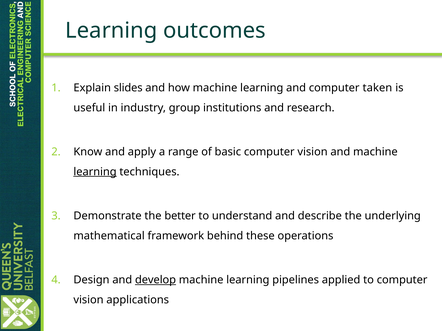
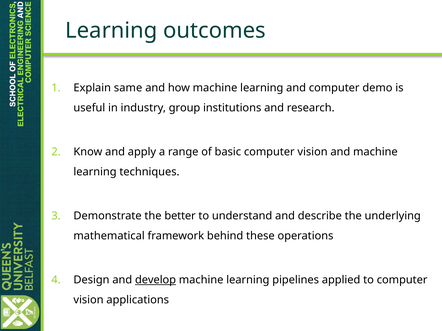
slides: slides -> same (128, 88)
taken: taken -> demo (377, 88)
learning underline: present -> none (95, 172)
